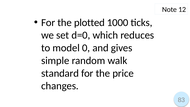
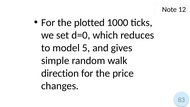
0: 0 -> 5 (86, 48)
standard: standard -> direction (60, 73)
